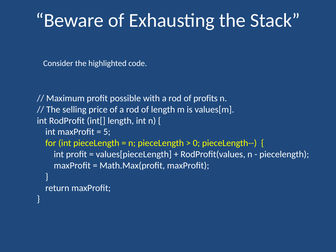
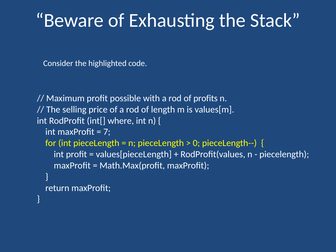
int[ length: length -> where (121, 121)
5: 5 -> 7 (107, 132)
